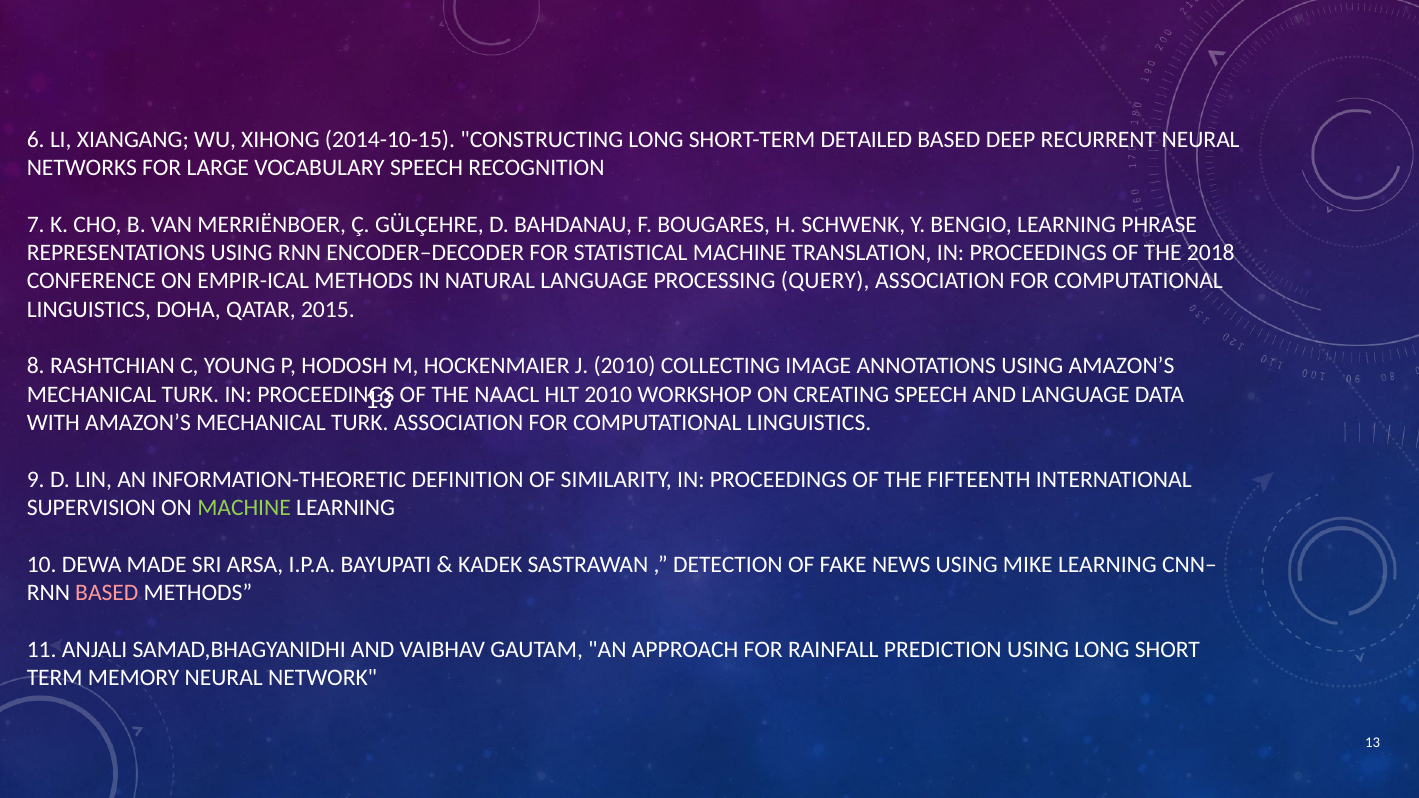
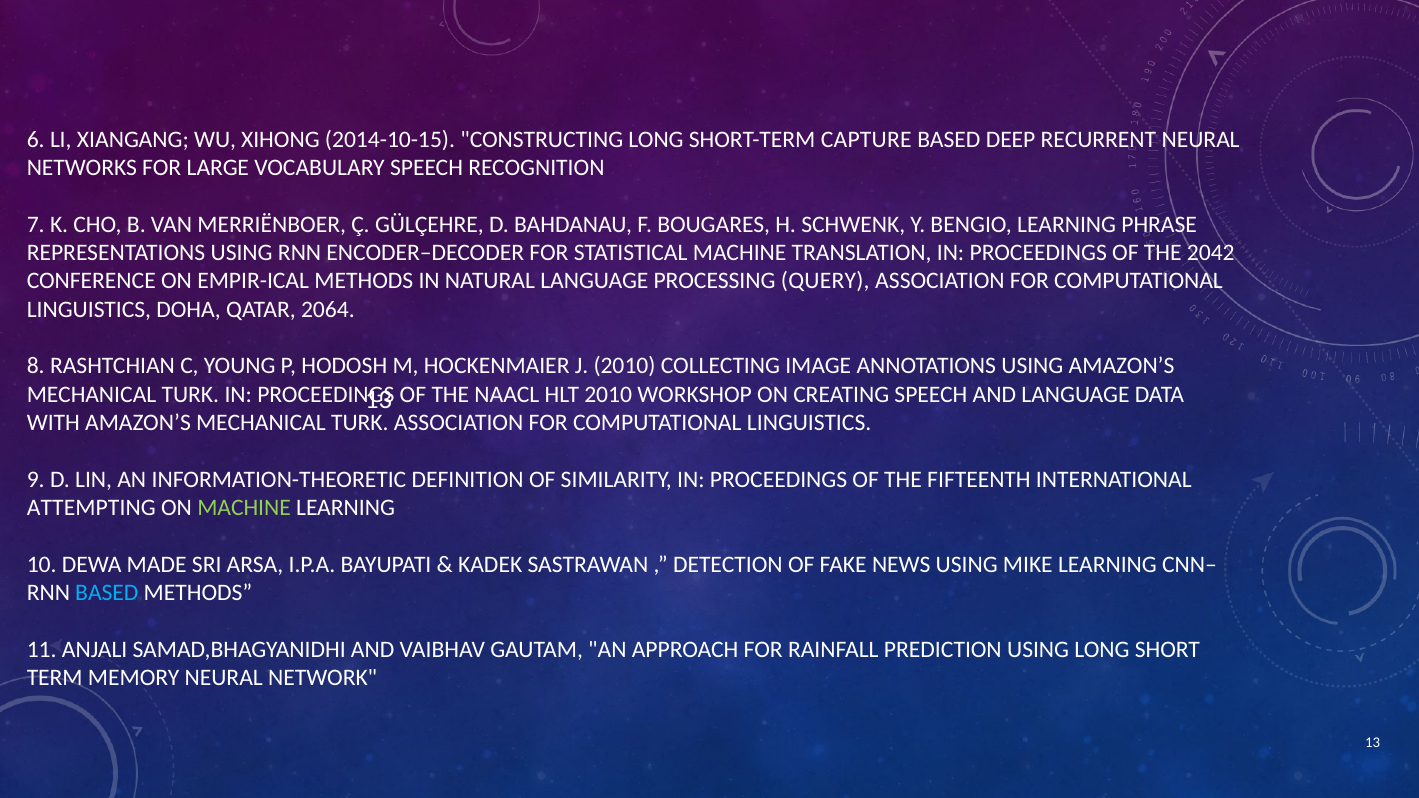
DETAILED: DETAILED -> CAPTURE (866, 139)
2018: 2018 -> 2042 (1211, 253)
2015: 2015 -> 2064 (328, 310)
SUPERVISION: SUPERVISION -> ATTEMPTING (91, 508)
BASED colour: pink -> light blue (107, 593)
